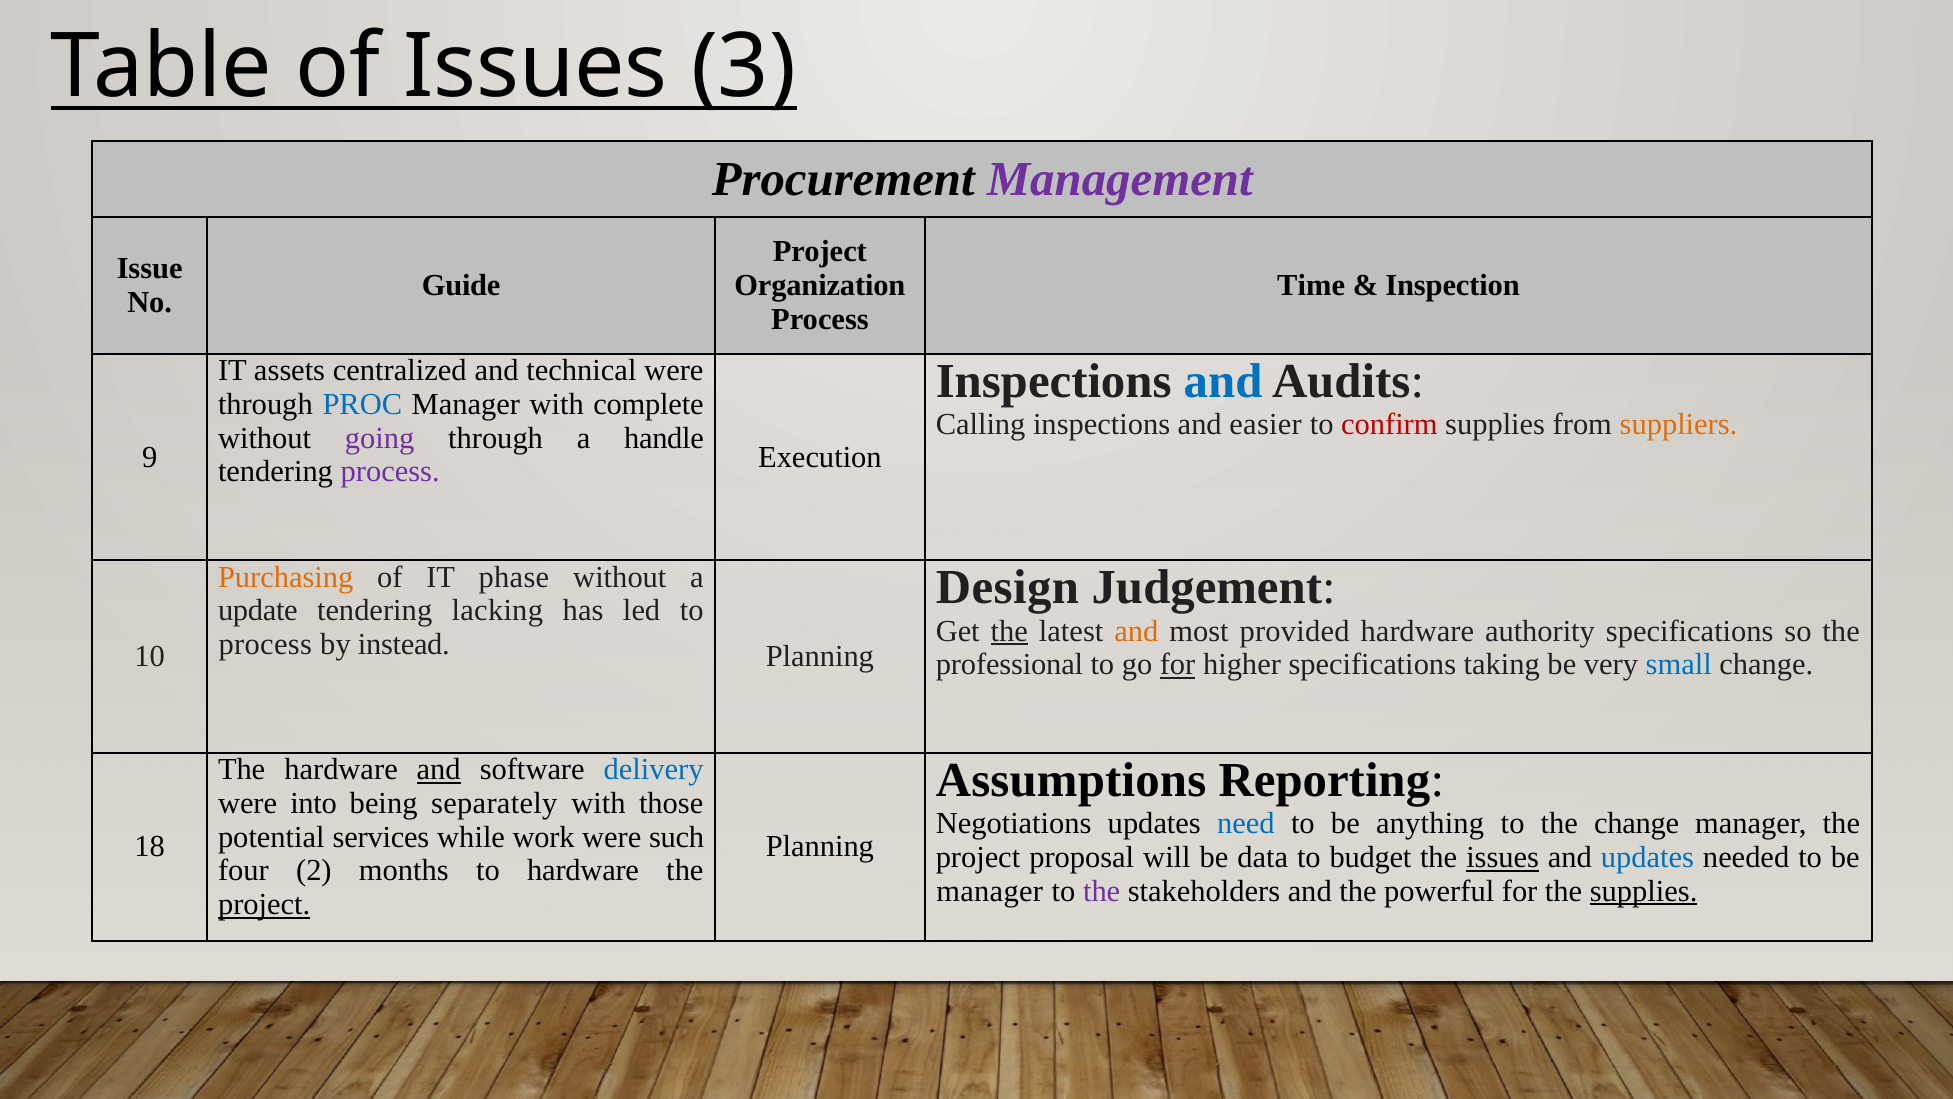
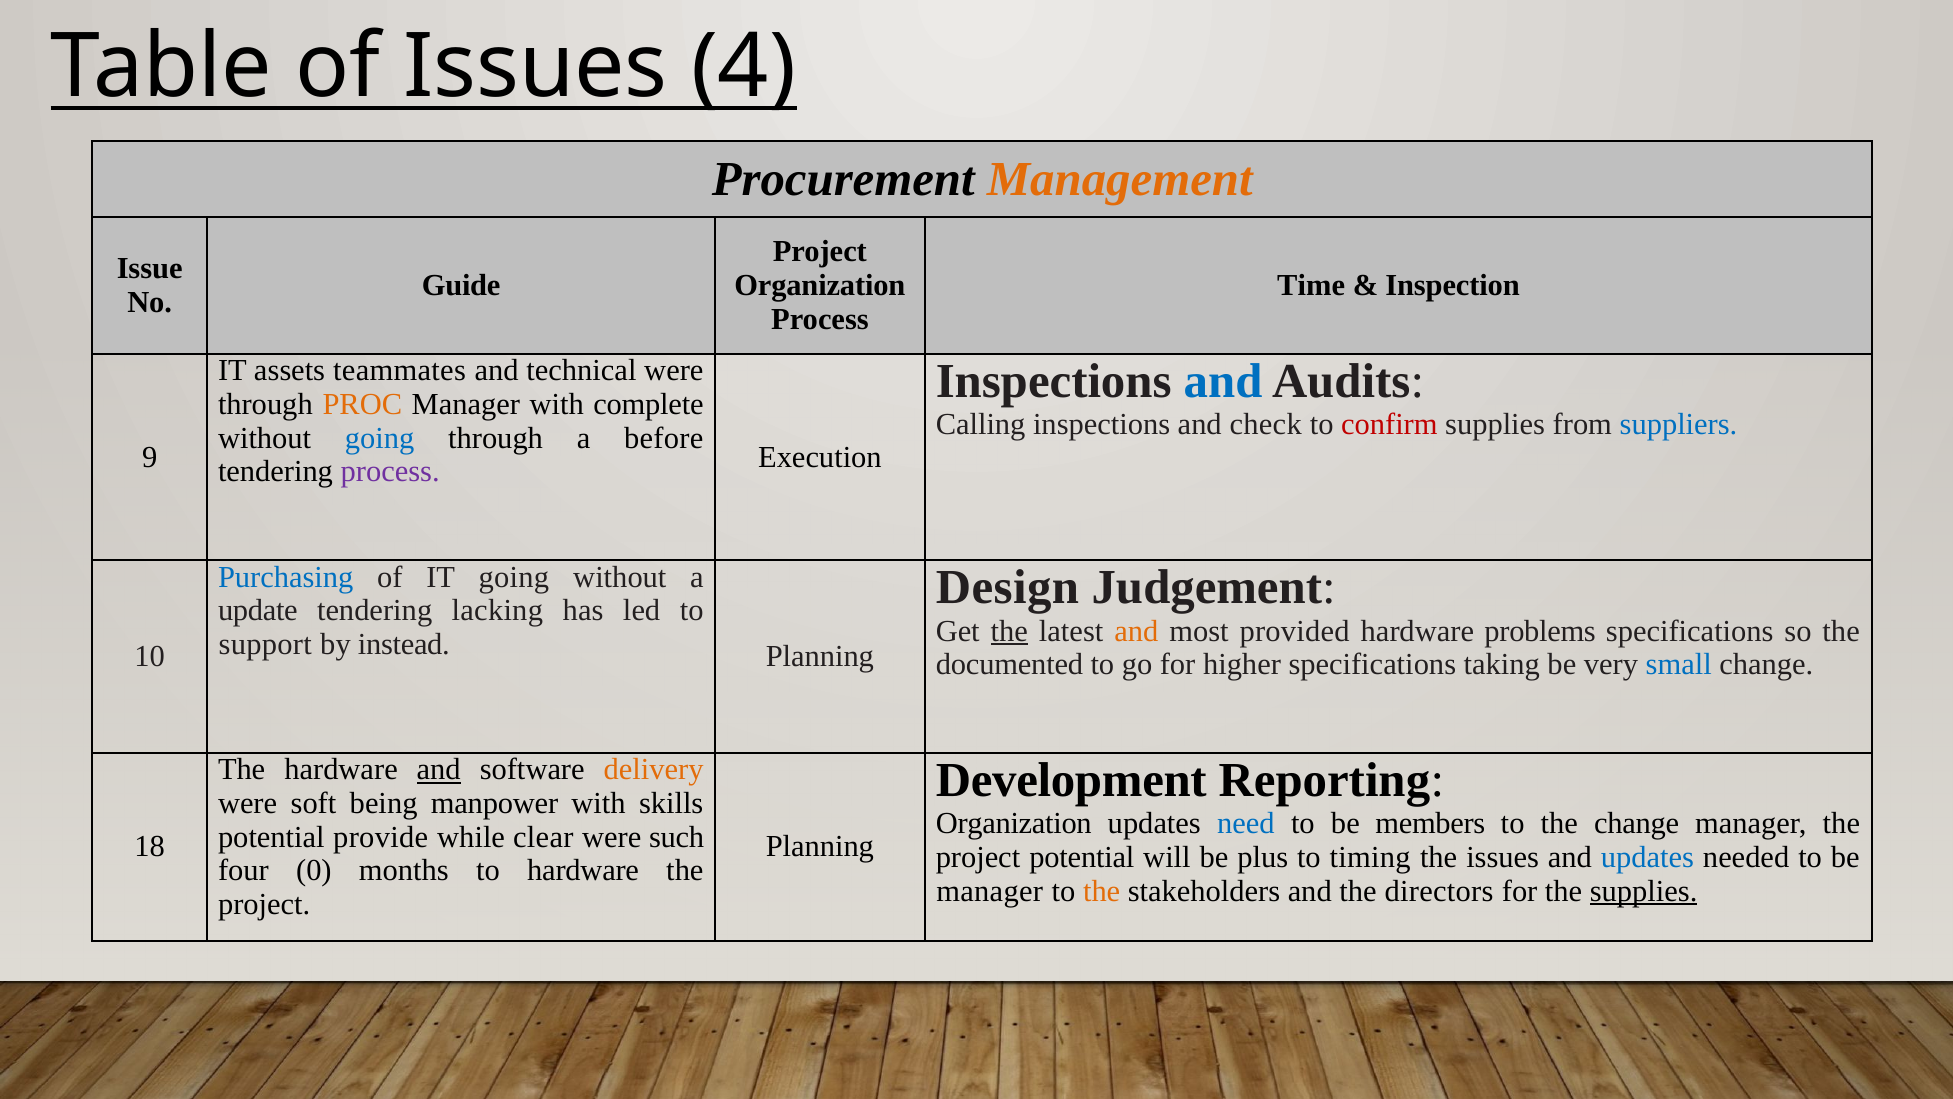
3: 3 -> 4 (744, 67)
Management colour: purple -> orange (1120, 179)
centralized: centralized -> teammates (400, 371)
PROC colour: blue -> orange (362, 404)
easier: easier -> check (1266, 425)
suppliers colour: orange -> blue (1678, 425)
going colour: purple -> blue (380, 438)
handle: handle -> before (664, 438)
Purchasing colour: orange -> blue (286, 577)
IT phase: phase -> going (514, 577)
authority: authority -> problems (1540, 631)
process: process -> support (265, 644)
professional: professional -> documented (1009, 665)
for underline: present -> none (1178, 665)
delivery colour: blue -> orange (654, 769)
Assumptions: Assumptions -> Development (1071, 780)
into: into -> soft (313, 803)
separately: separately -> manpower (495, 803)
those: those -> skills (671, 803)
Negotiations: Negotiations -> Organization (1014, 823)
anything: anything -> members (1430, 823)
services: services -> provide (381, 837)
work: work -> clear (543, 837)
project proposal: proposal -> potential (1082, 857)
data: data -> plus (1263, 857)
budget: budget -> timing (1370, 857)
issues underline: present -> none (1503, 857)
2: 2 -> 0 (314, 871)
the colour: purple -> orange (1102, 891)
powerful: powerful -> directors (1439, 891)
project underline: present -> none (264, 904)
